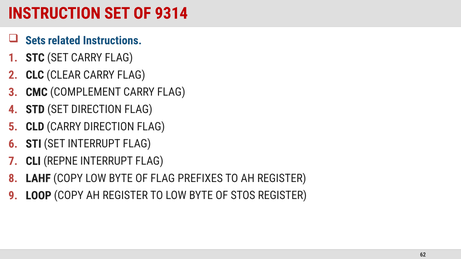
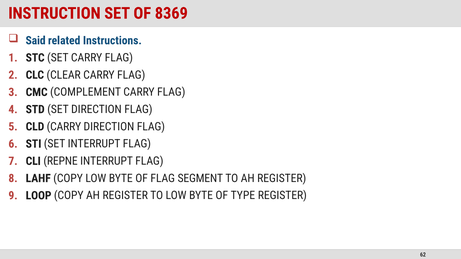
9314: 9314 -> 8369 (171, 13)
Sets: Sets -> Said (36, 41)
PREFIXES: PREFIXES -> SEGMENT (200, 179)
STOS: STOS -> TYPE (243, 196)
